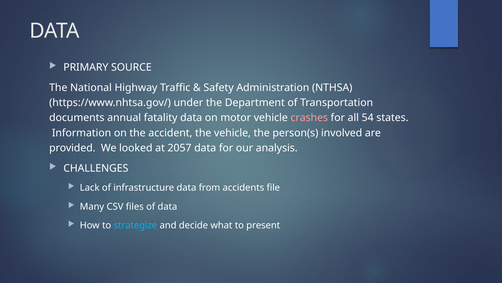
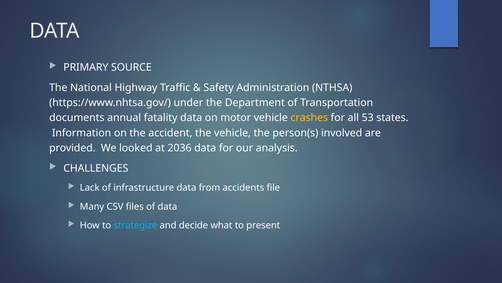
crashes colour: pink -> yellow (309, 118)
54: 54 -> 53 (368, 118)
2057: 2057 -> 2036 (180, 148)
